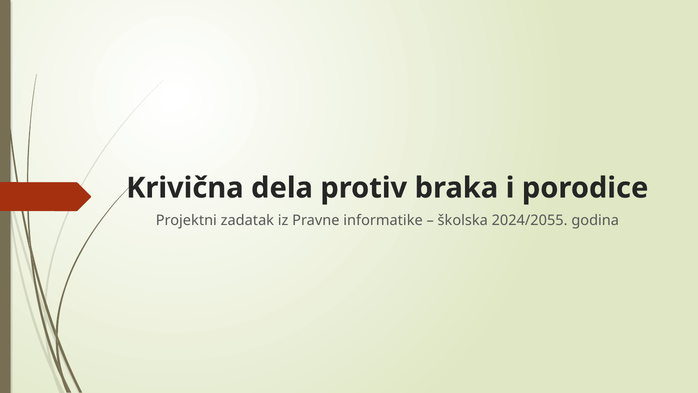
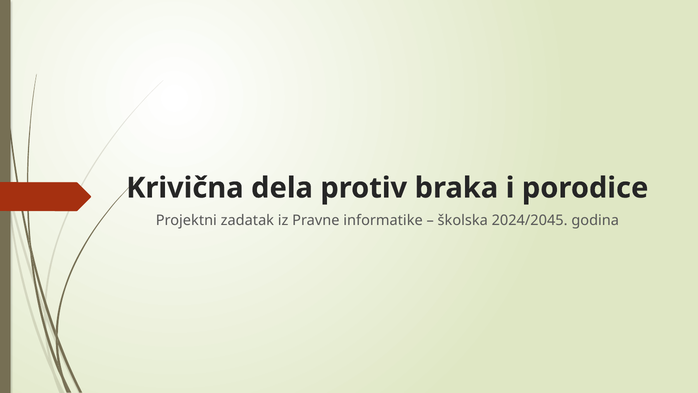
2024/2055: 2024/2055 -> 2024/2045 (530, 220)
